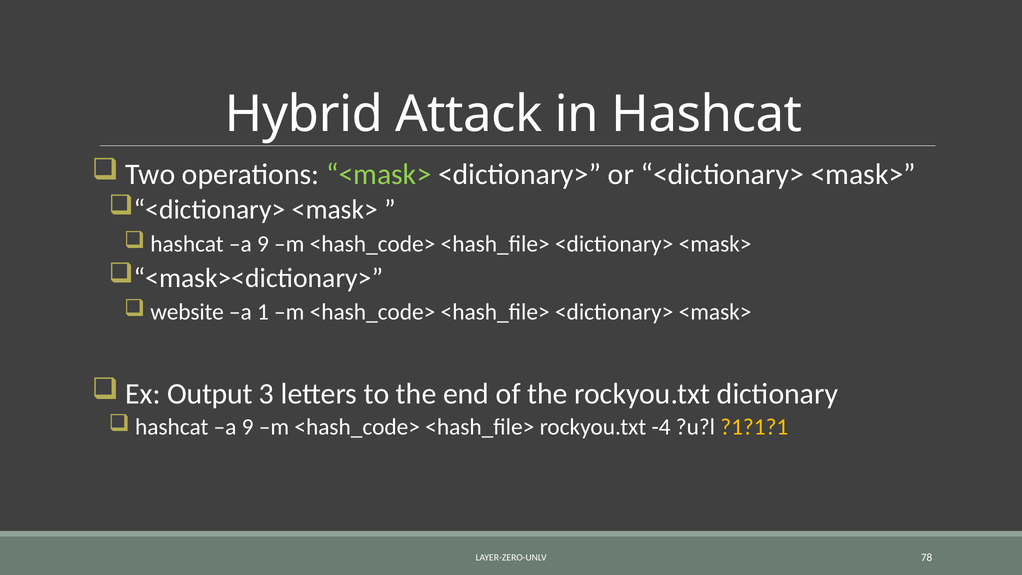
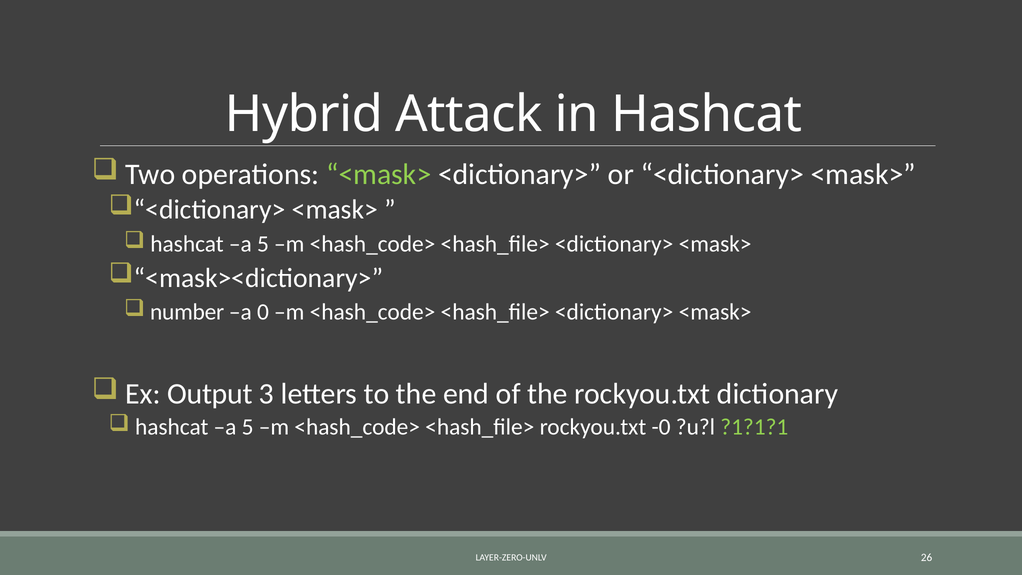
9: 9 -> 5 (263, 244)
website: website -> number (187, 312)
1: 1 -> 0 (263, 312)
9: 9 -> 5 (248, 427)
-4: -4 -> -0 (661, 427)
?1?1?1 colour: yellow -> light green (754, 427)
78: 78 -> 26 (927, 557)
